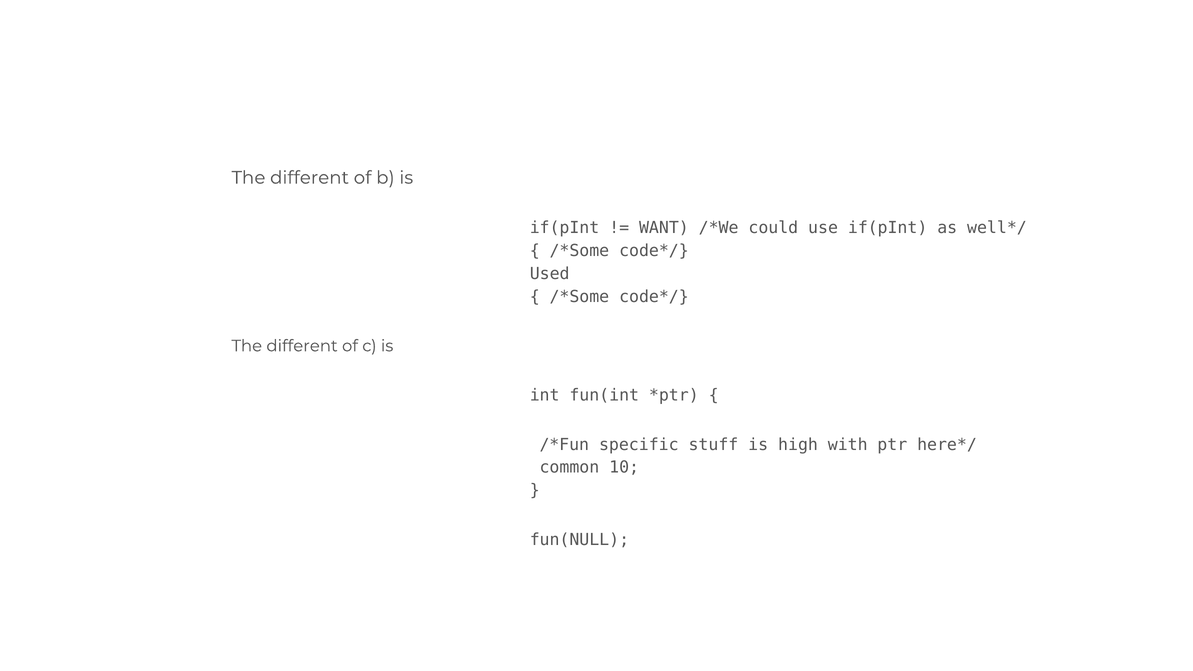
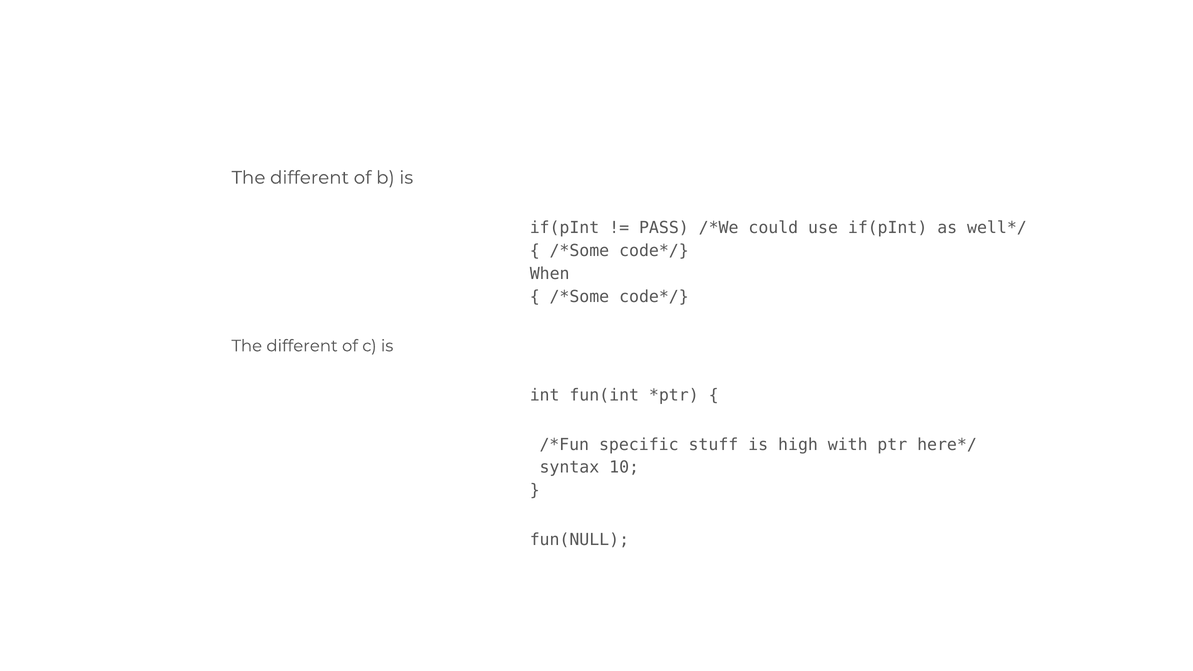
WANT: WANT -> PASS (664, 228)
Used: Used -> When (550, 274)
common: common -> syntax (569, 468)
